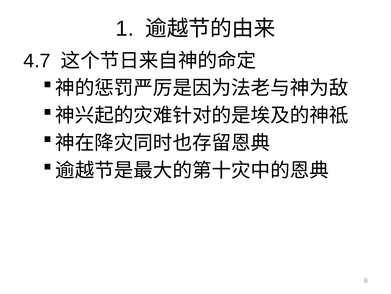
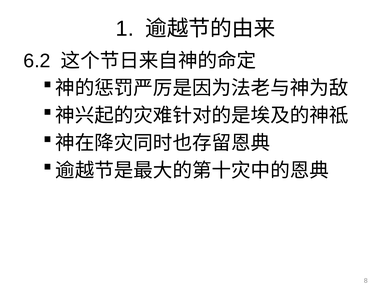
4.7: 4.7 -> 6.2 (37, 61)
